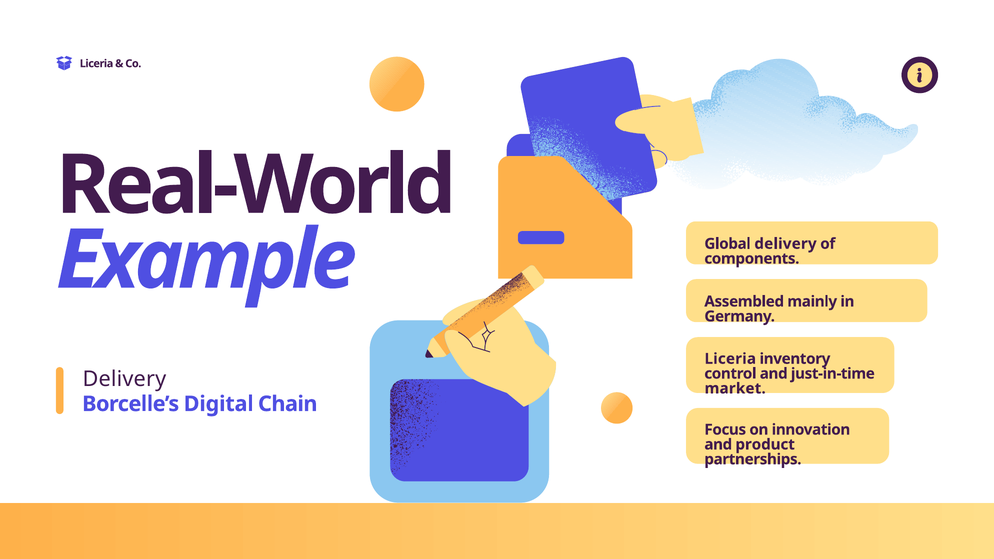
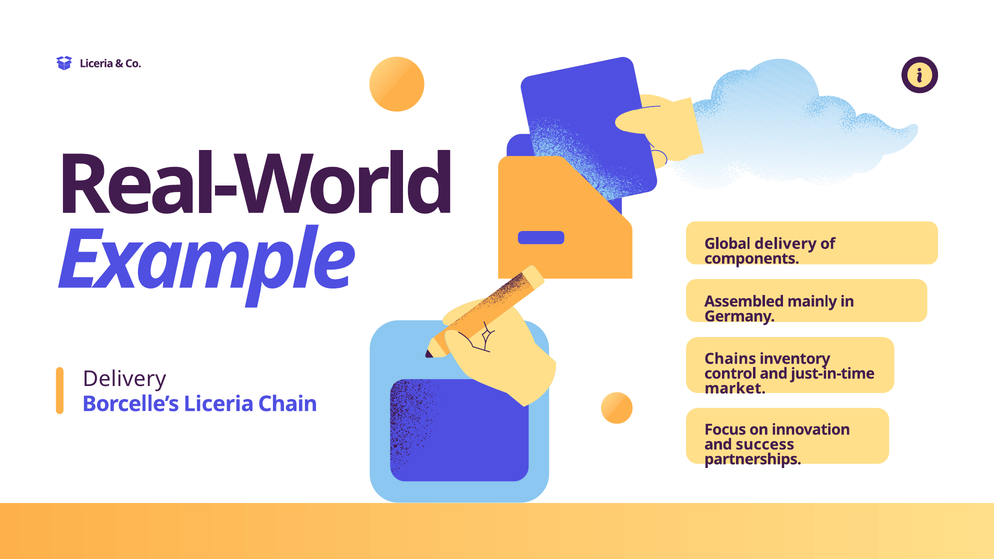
Liceria: Liceria -> Chains (730, 359)
Borcelle’s Digital: Digital -> Liceria (219, 404)
product: product -> success (765, 445)
